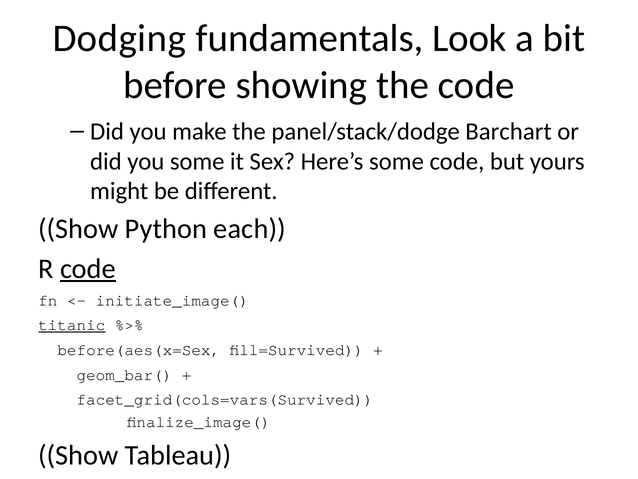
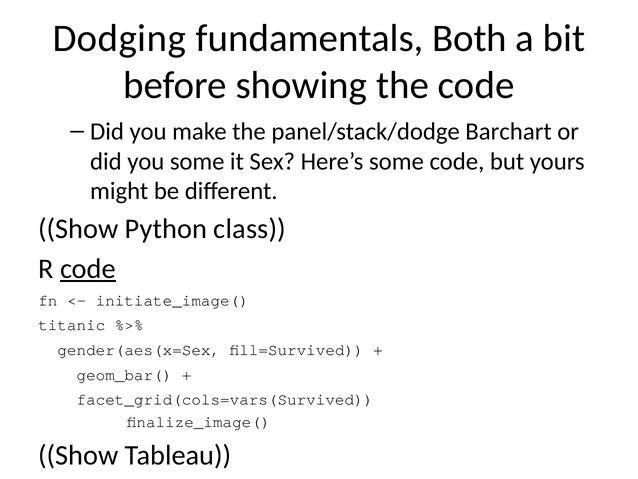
Look: Look -> Both (470, 38)
each: each -> class (250, 229)
titanic underline: present -> none (72, 325)
before(aes(x=Sex: before(aes(x=Sex -> gender(aes(x=Sex (139, 350)
